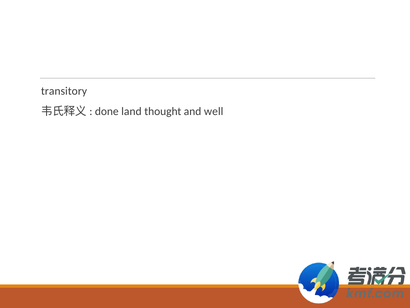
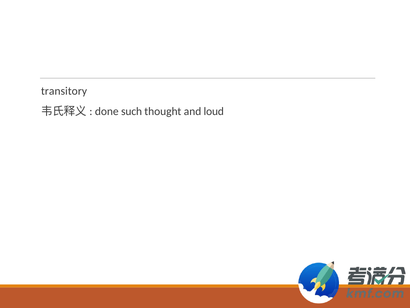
land: land -> such (132, 111)
well: well -> loud (214, 111)
